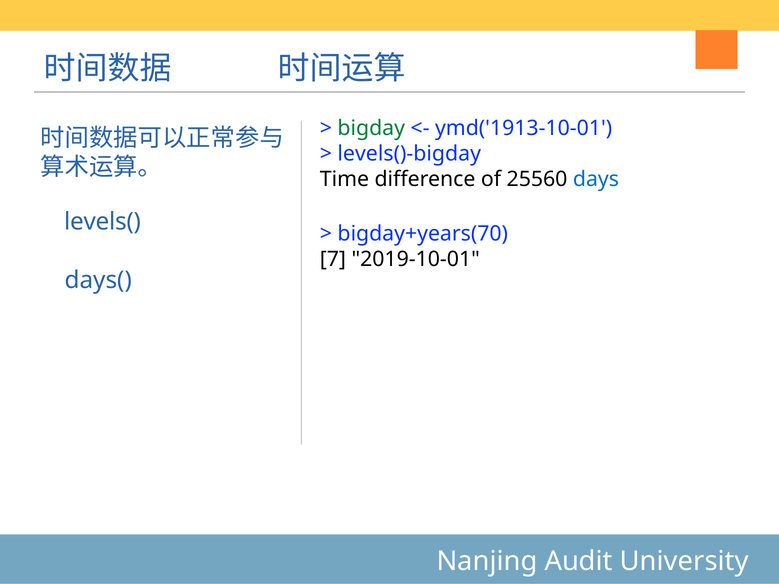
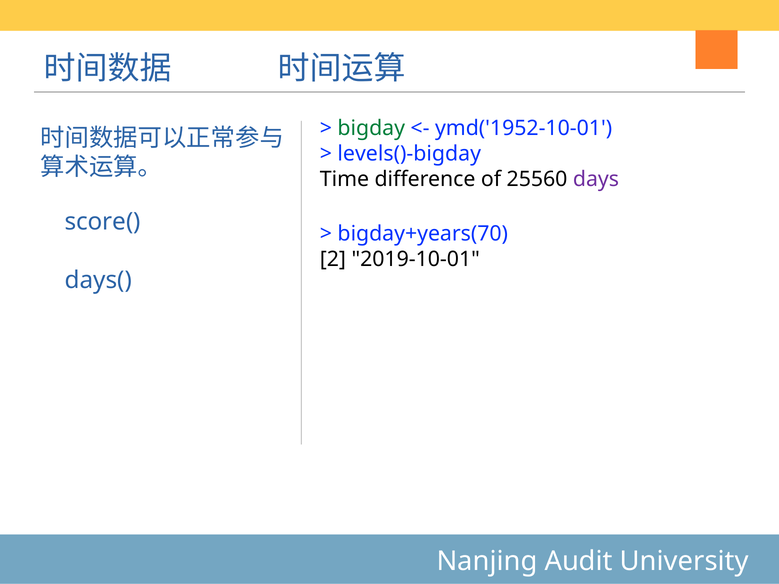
ymd('1913-10-01: ymd('1913-10-01 -> ymd('1952-10-01 (524, 128)
days colour: blue -> purple (596, 179)
levels(: levels( -> score( (103, 222)
7: 7 -> 2 (333, 259)
